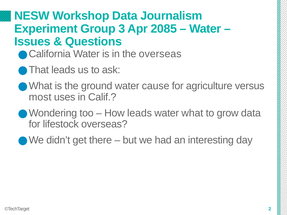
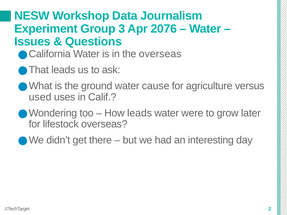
2085: 2085 -> 2076 (164, 29)
most: most -> used (40, 97)
what: what -> were (192, 113)
grow data: data -> later (251, 113)
